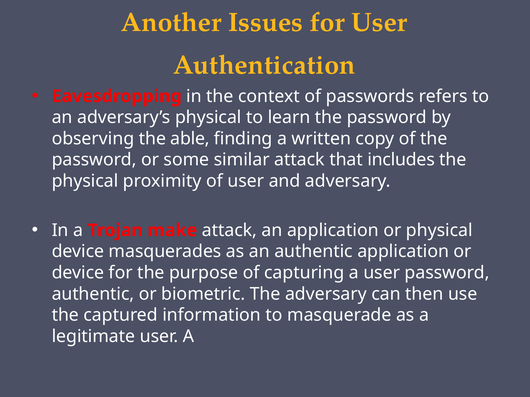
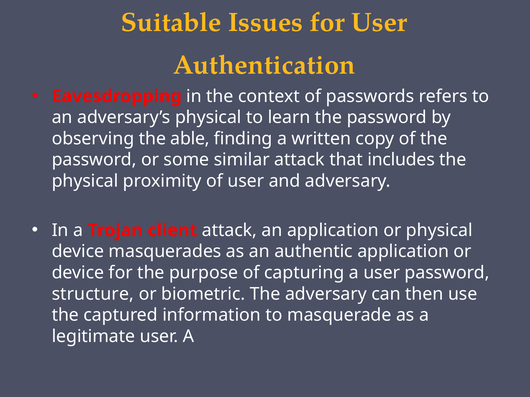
Another: Another -> Suitable (171, 22)
make: make -> client (172, 231)
authentic: authentic -> structure (93, 294)
